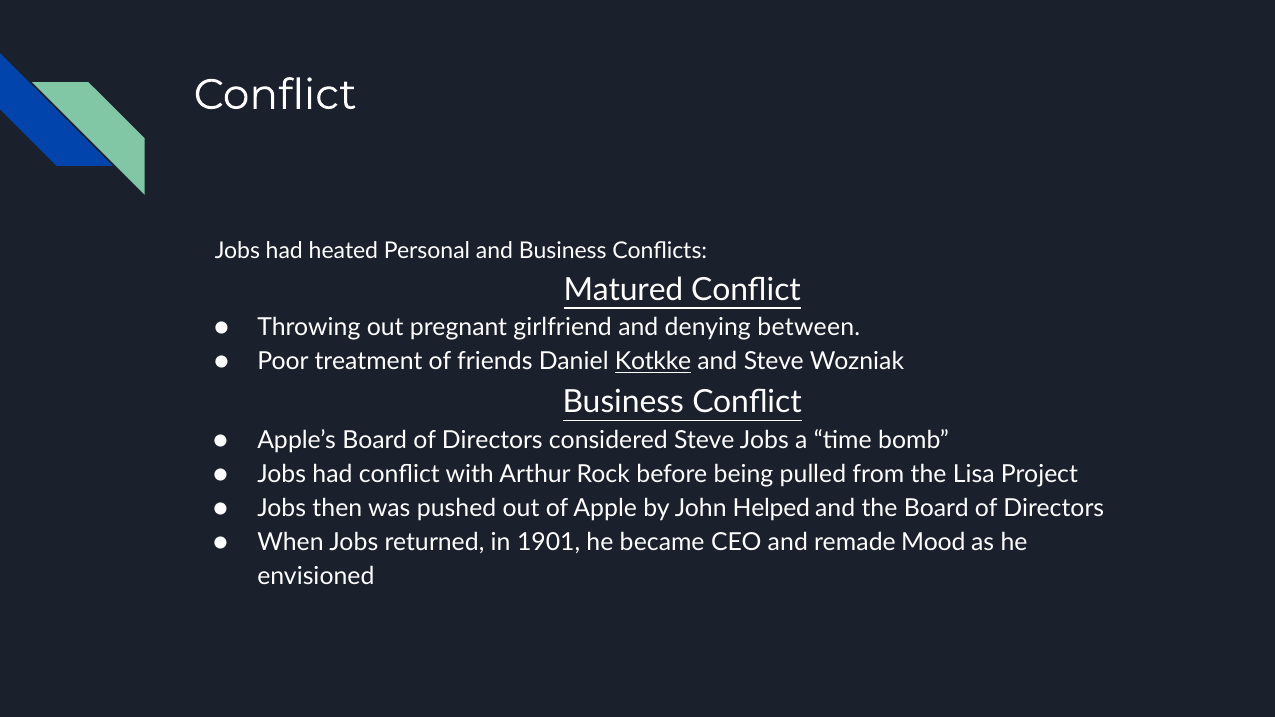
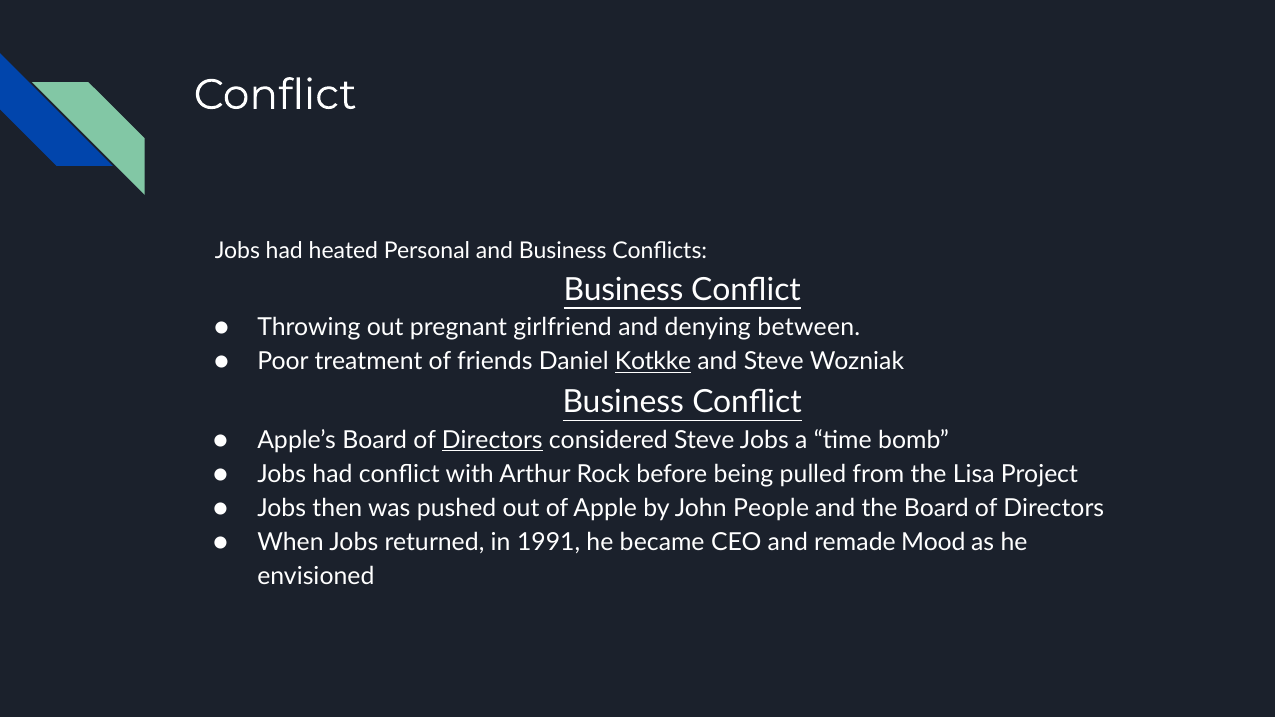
Matured: Matured -> Business (623, 290)
Directors underline: none -> present (492, 440)
Helped: Helped -> People (771, 508)
1901: 1901 -> 1991 (549, 543)
